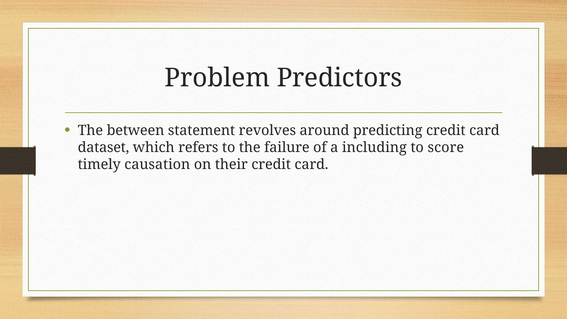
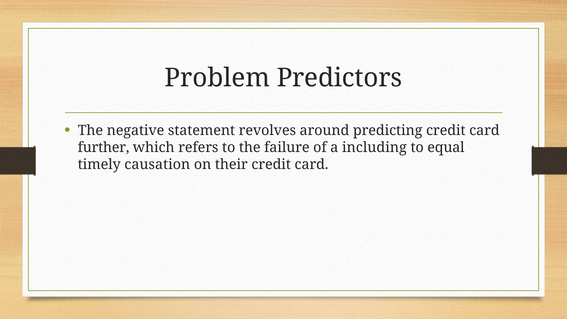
between: between -> negative (136, 131)
dataset: dataset -> further (104, 148)
score: score -> equal (446, 148)
